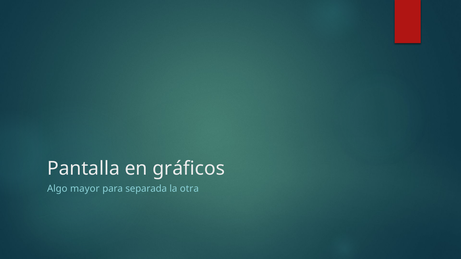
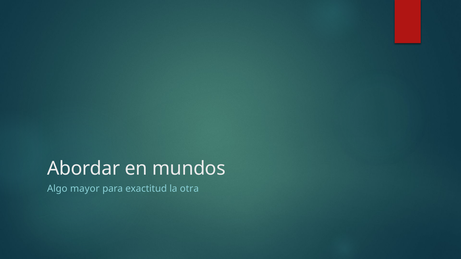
Pantalla: Pantalla -> Abordar (84, 169)
gráficos: gráficos -> mundos (189, 169)
separada: separada -> exactitud (146, 189)
